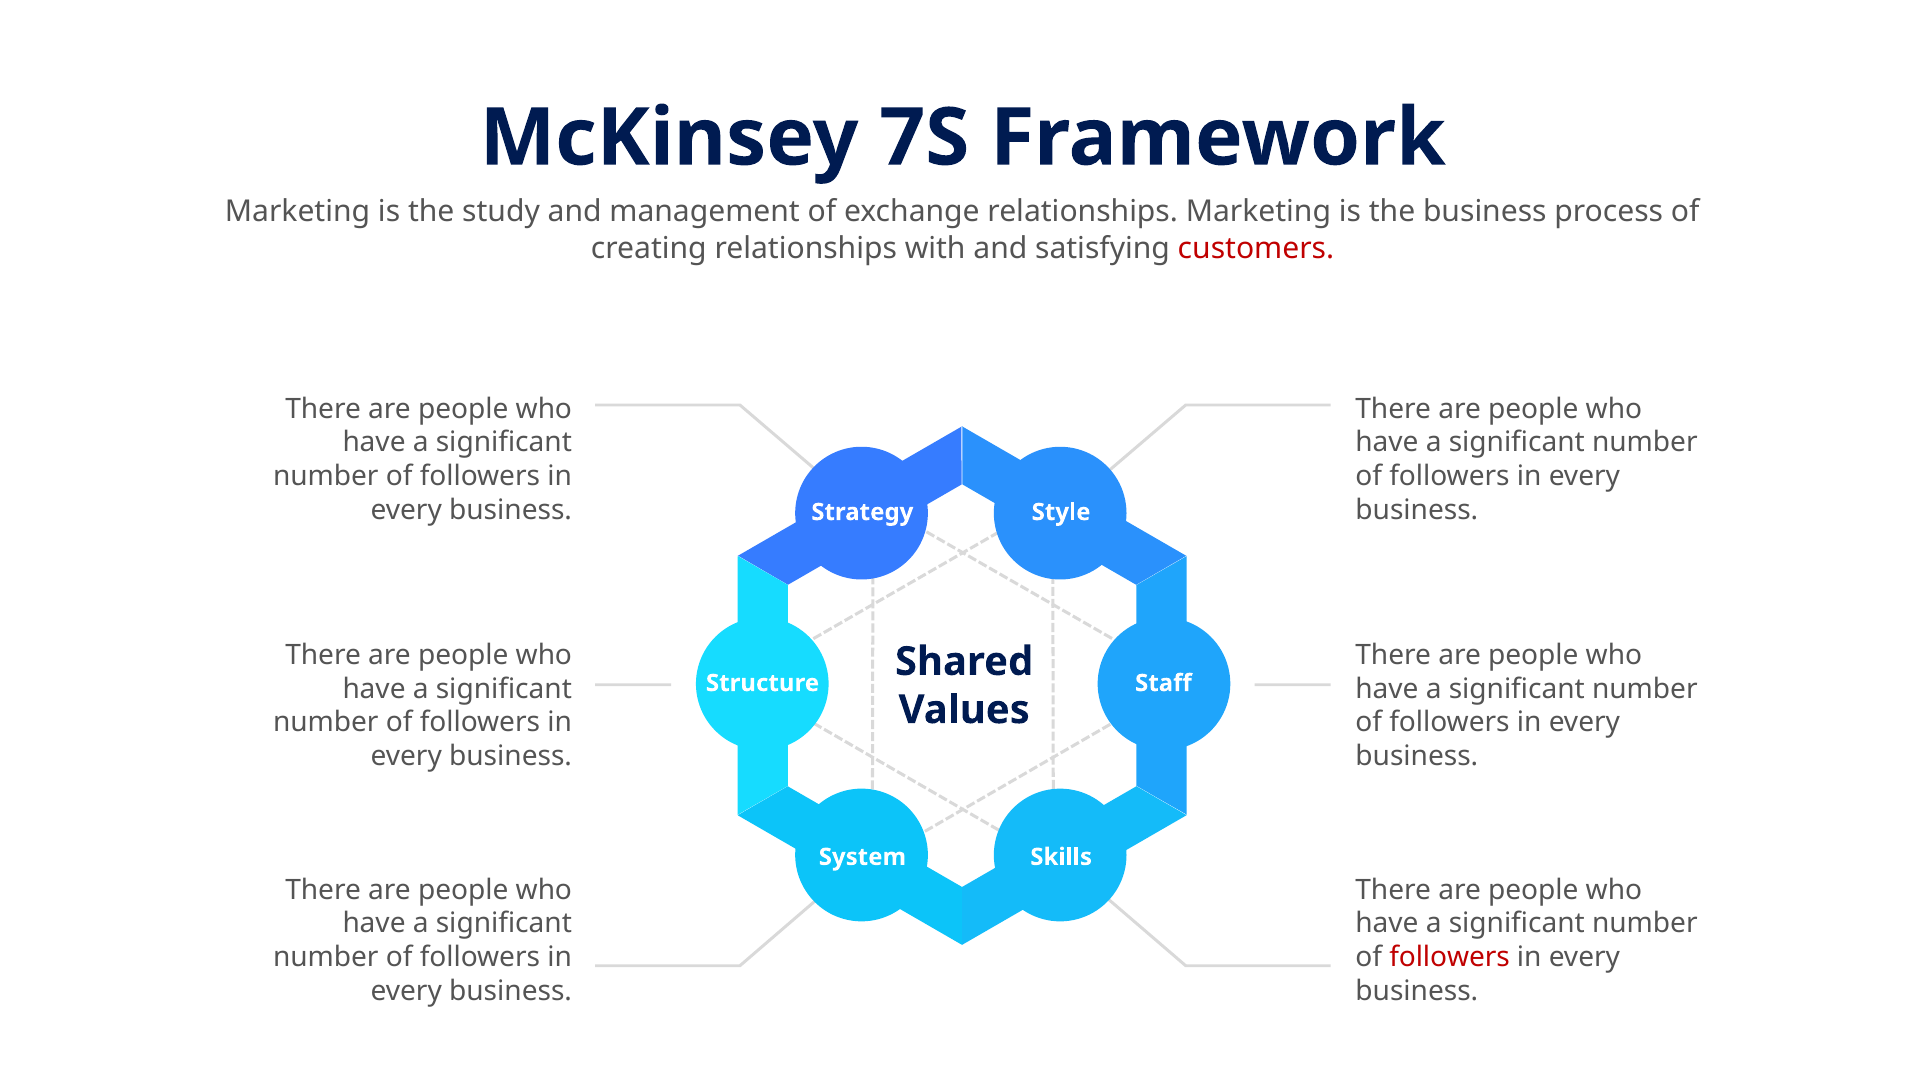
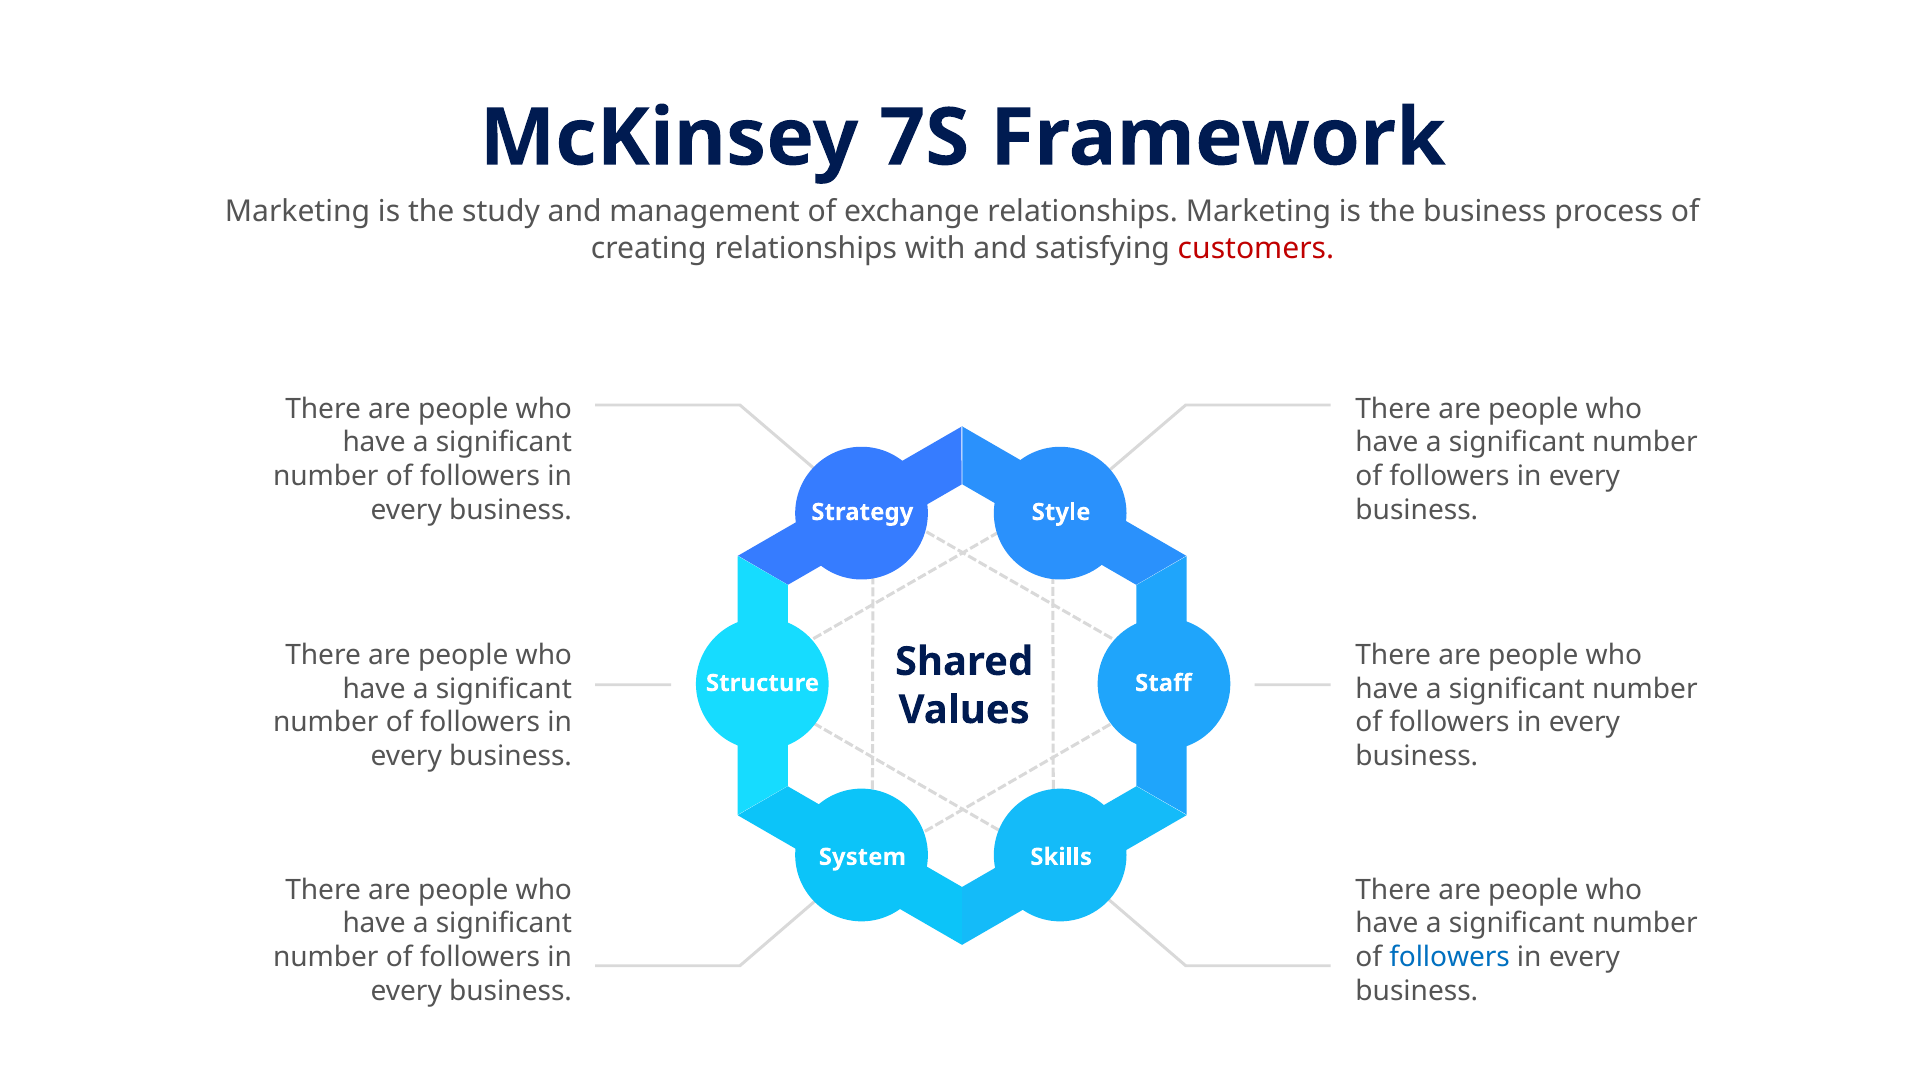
followers colour: red -> blue (1450, 957)
